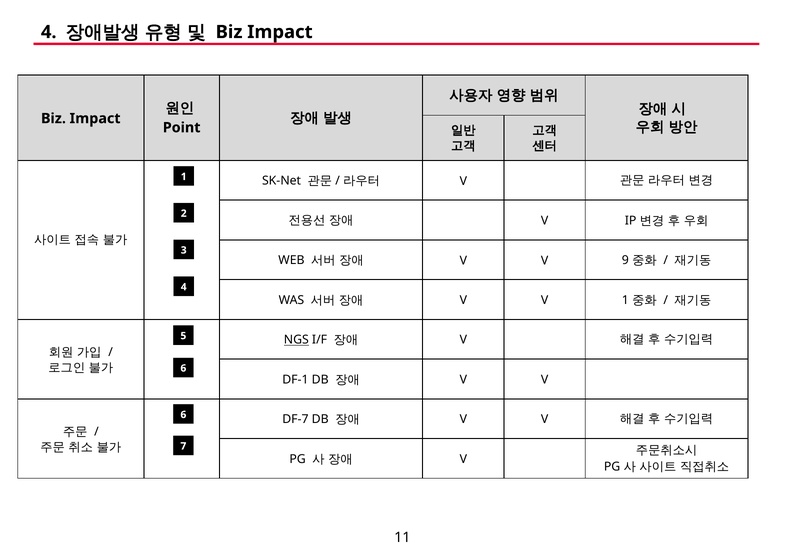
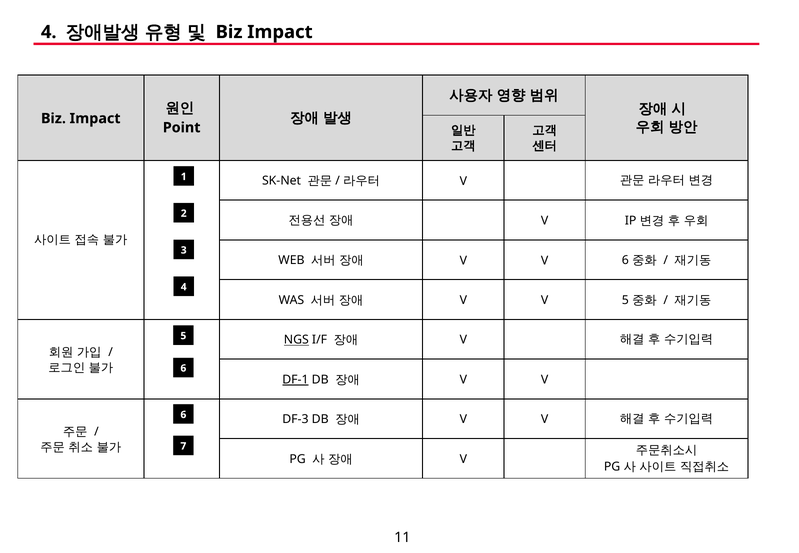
V 9: 9 -> 6 (625, 260)
V 1: 1 -> 5 (625, 300)
DF-1 underline: none -> present (295, 380)
DF-7: DF-7 -> DF-3 (295, 419)
